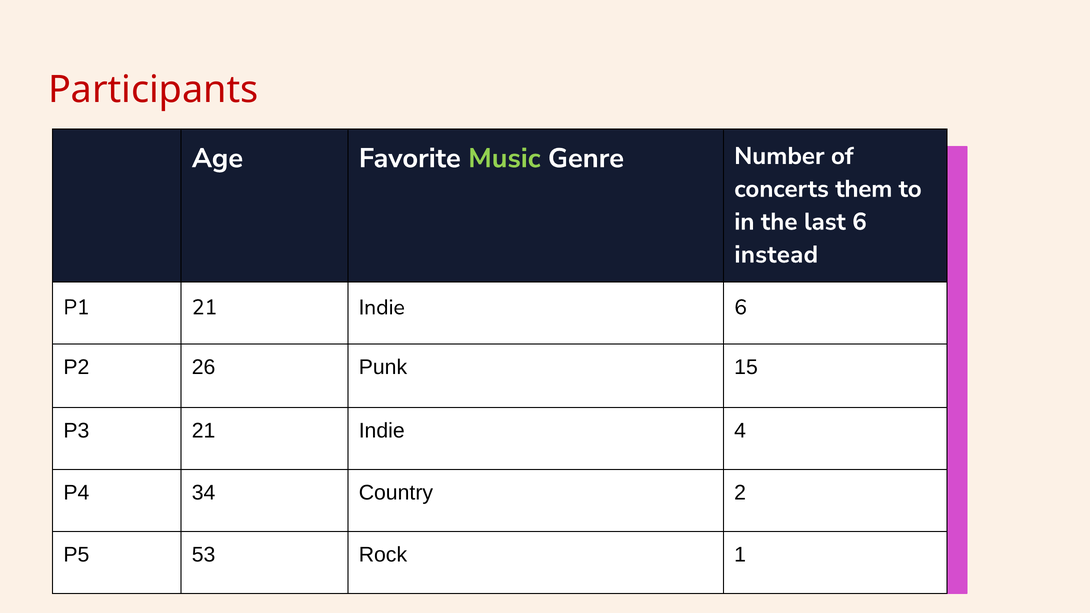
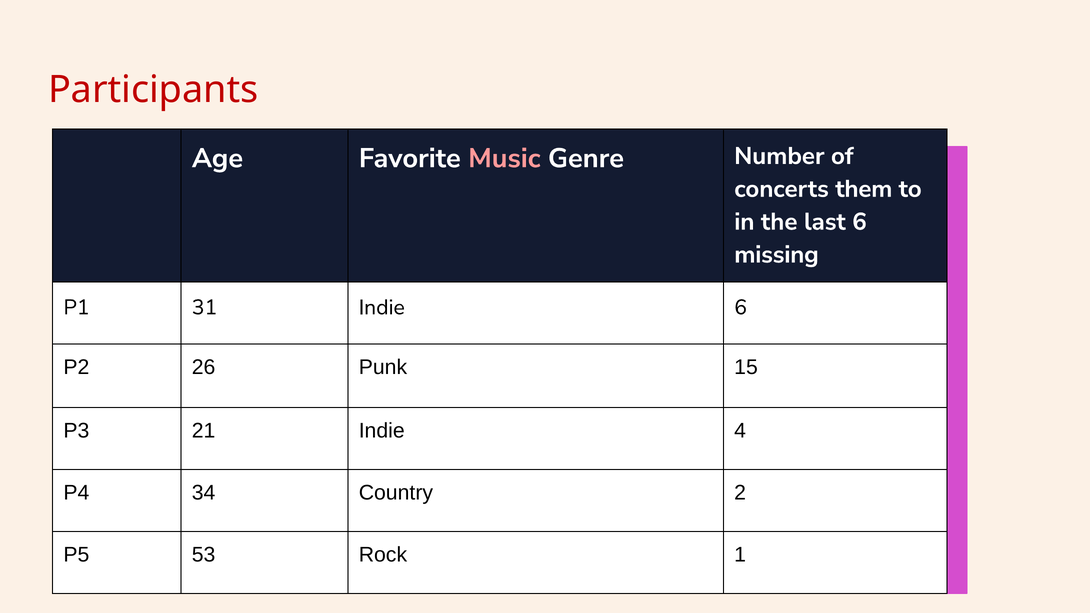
Music colour: light green -> pink (504, 158)
instead: instead -> missing (776, 255)
P1 21: 21 -> 31 (205, 307)
